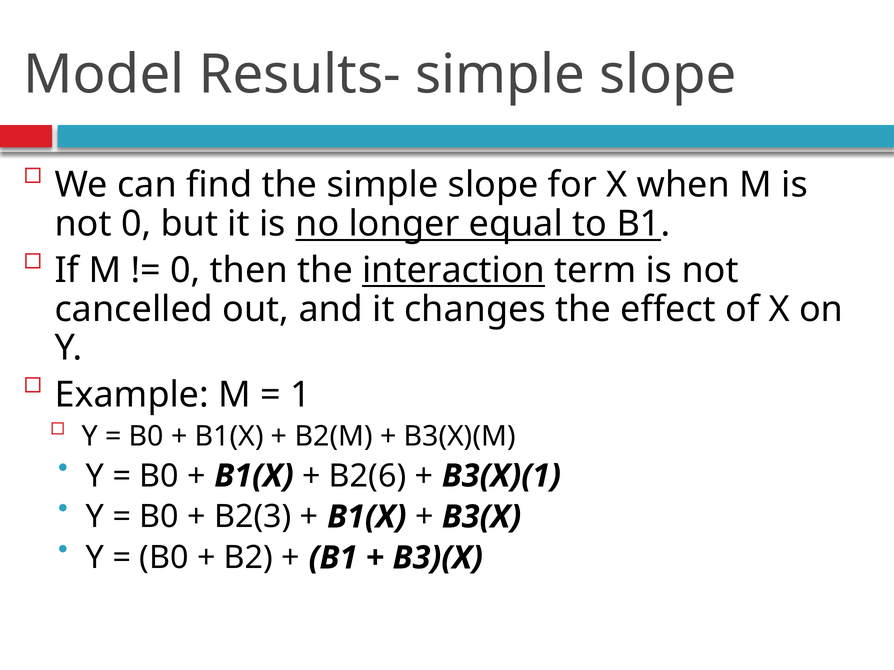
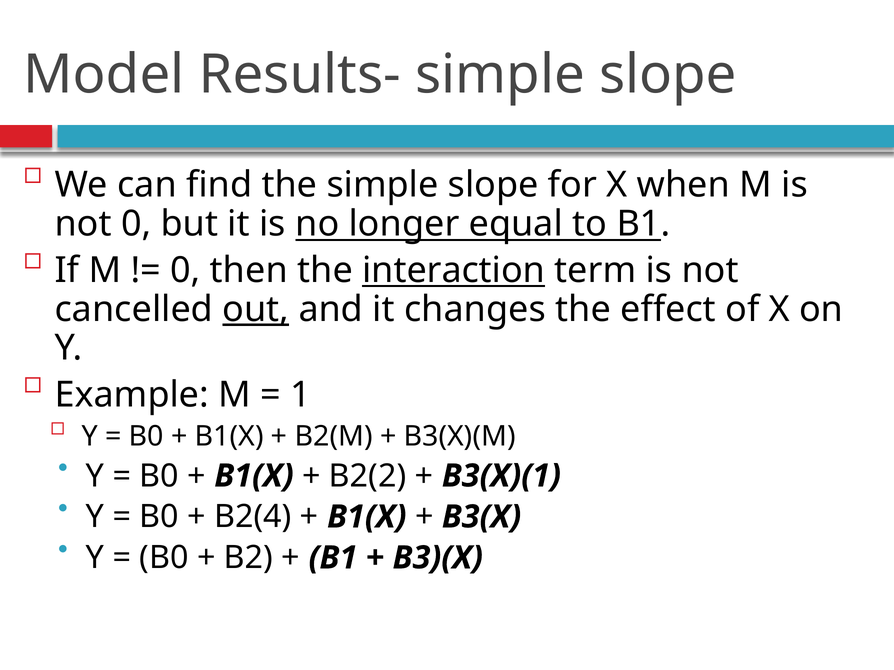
out underline: none -> present (256, 309)
B2(6: B2(6 -> B2(2 (368, 476)
B2(3: B2(3 -> B2(4 (253, 517)
